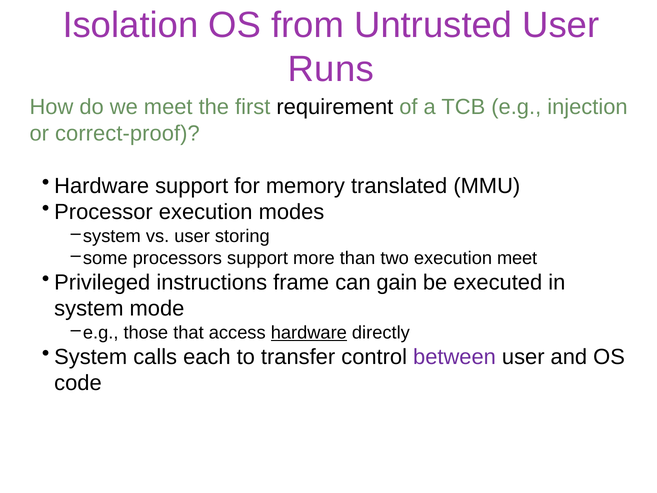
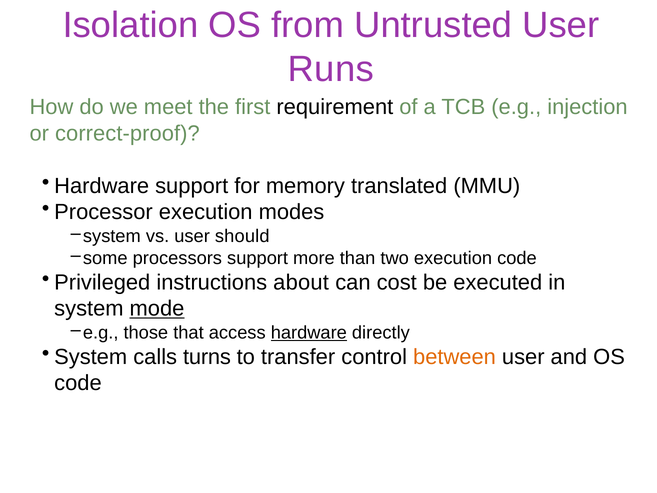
storing: storing -> should (242, 236)
execution meet: meet -> code (517, 258)
frame: frame -> about (301, 282)
gain: gain -> cost (397, 282)
mode underline: none -> present (157, 308)
each: each -> turns (207, 357)
between colour: purple -> orange (455, 357)
